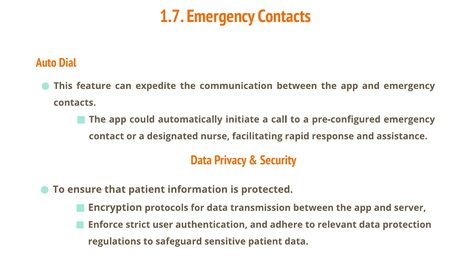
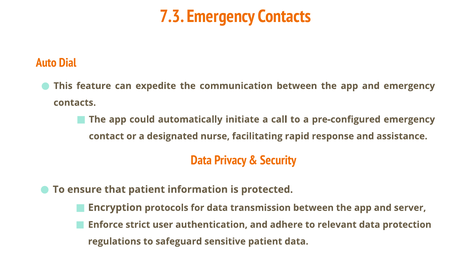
1.7: 1.7 -> 7.3 (172, 16)
